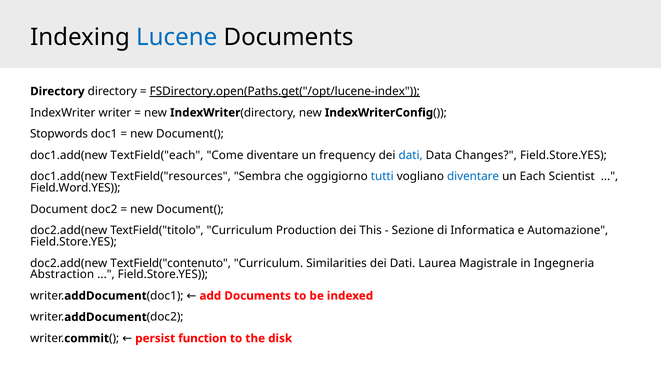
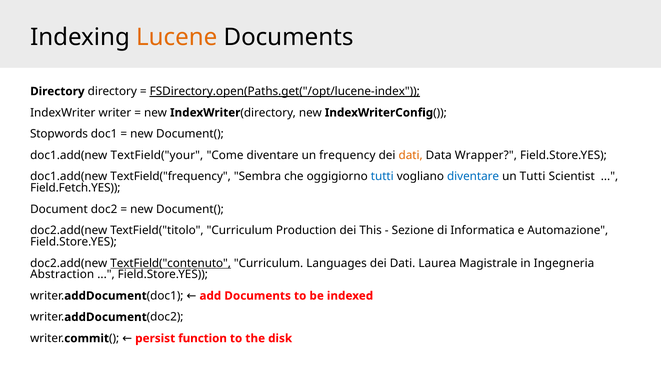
Lucene colour: blue -> orange (177, 37)
TextField("each: TextField("each -> TextField("your (157, 155)
dati colour: blue -> orange (411, 155)
Changes: Changes -> Wrapper (486, 155)
TextField("resources: TextField("resources -> TextField("frequency (171, 176)
un Each: Each -> Tutti (533, 176)
Field.Word.YES: Field.Word.YES -> Field.Fetch.YES (75, 188)
TextField("contenuto underline: none -> present (171, 263)
Similarities: Similarities -> Languages (337, 263)
